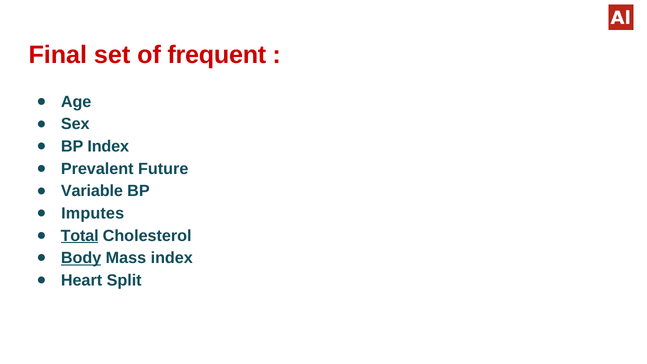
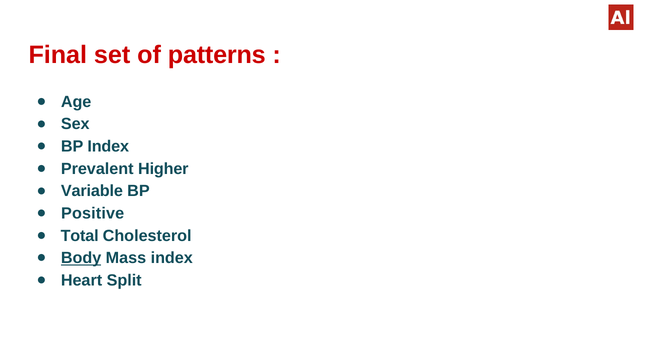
frequent: frequent -> patterns (217, 55)
Future: Future -> Higher (163, 169)
Imputes: Imputes -> Positive (93, 213)
Total underline: present -> none (80, 236)
